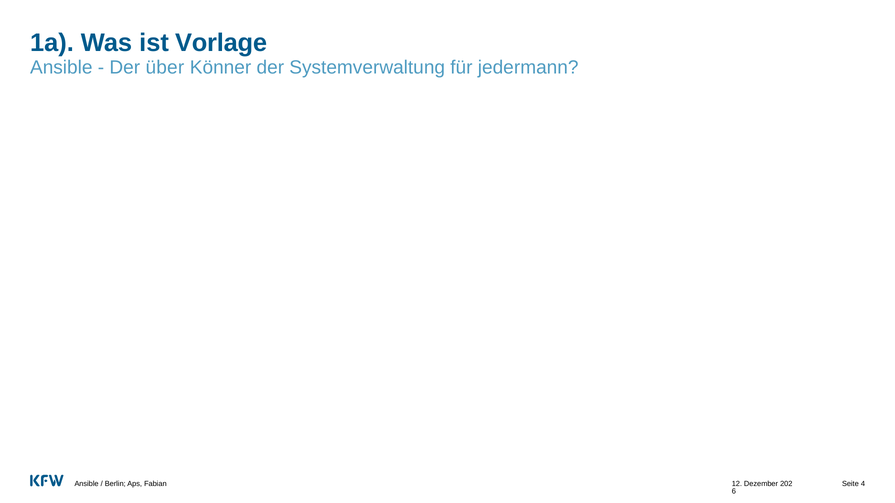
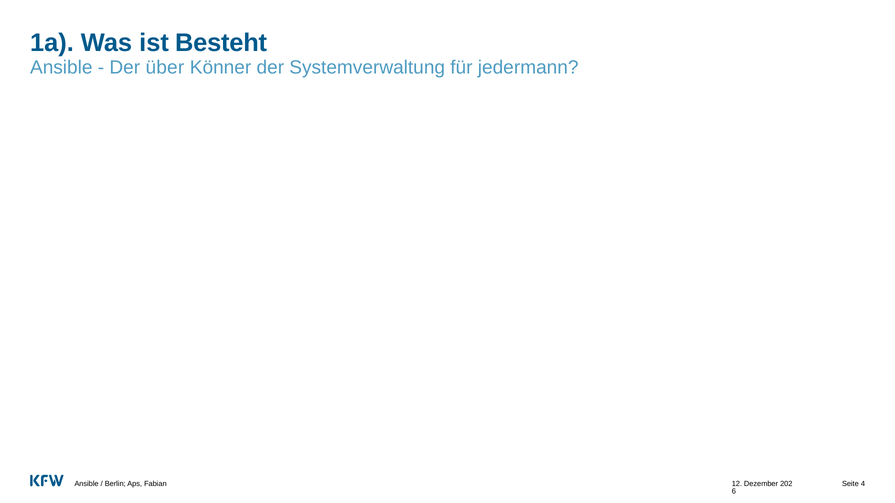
Vorlage: Vorlage -> Besteht (221, 43)
